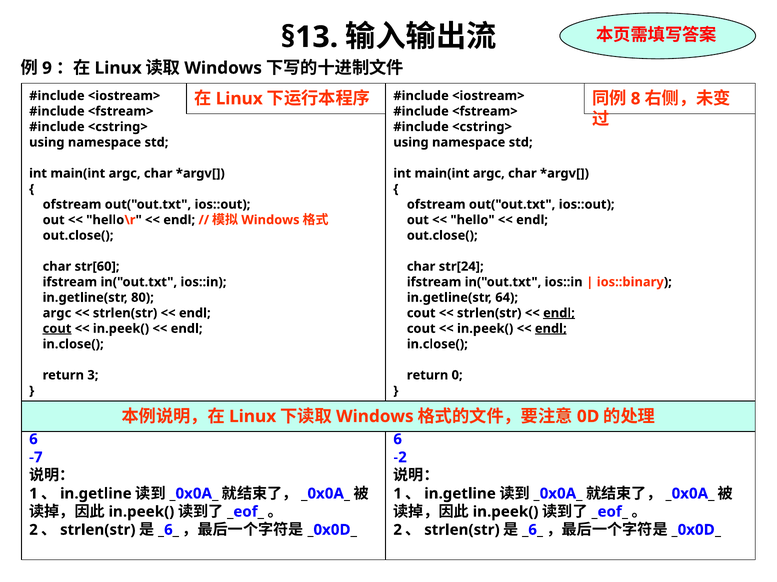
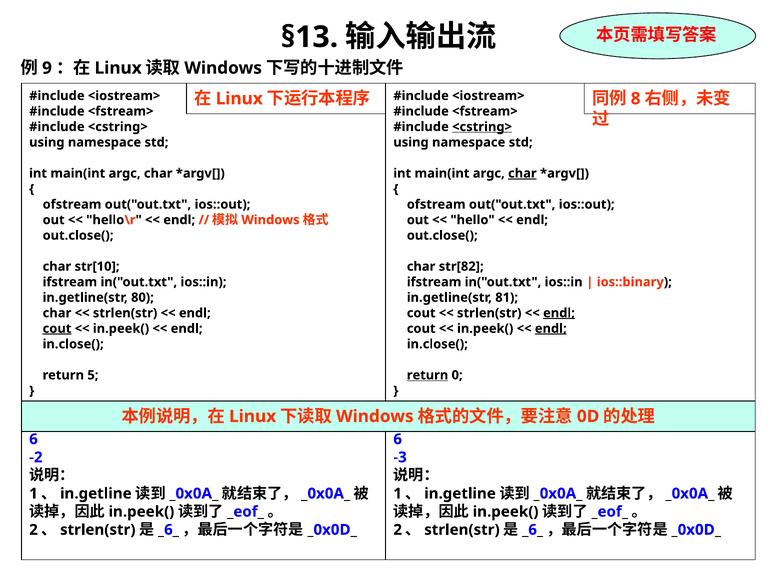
<cstring> underline: none -> present (482, 127)
char underline: none -> present (522, 174)
str[60: str[60 -> str[10 (97, 267)
str[24: str[24 -> str[82 (461, 267)
64: 64 -> 81 (507, 298)
argc: argc -> char (57, 313)
3: 3 -> 5 (93, 376)
return underline: none -> present (428, 376)
-7: -7 -> -2 (36, 458)
-2: -2 -> -3 (400, 458)
